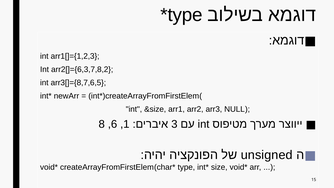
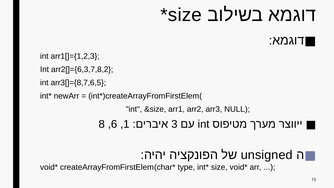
type: type -> size (185, 15)
